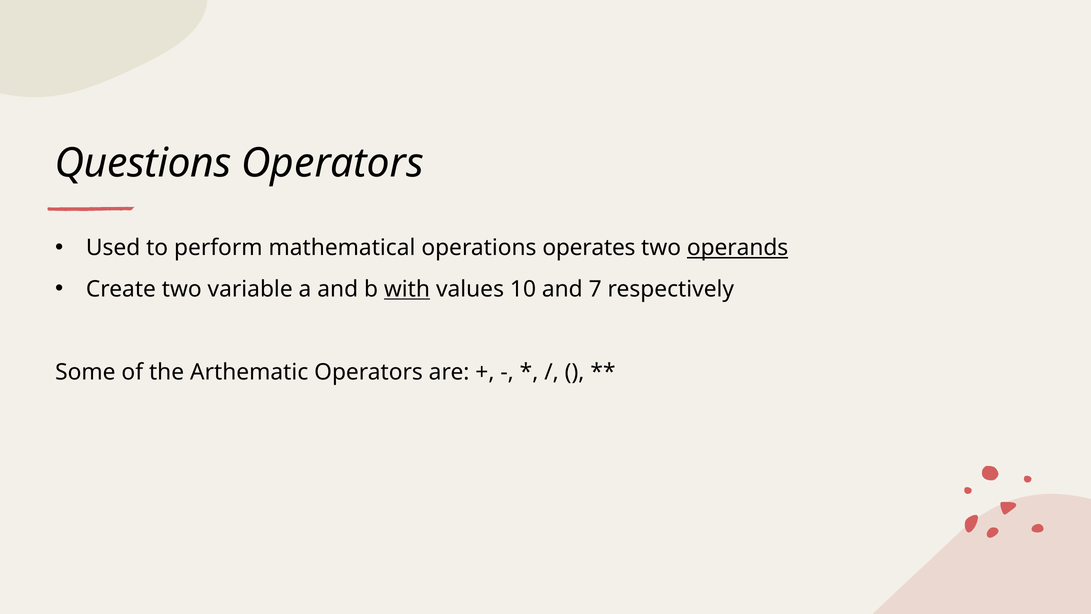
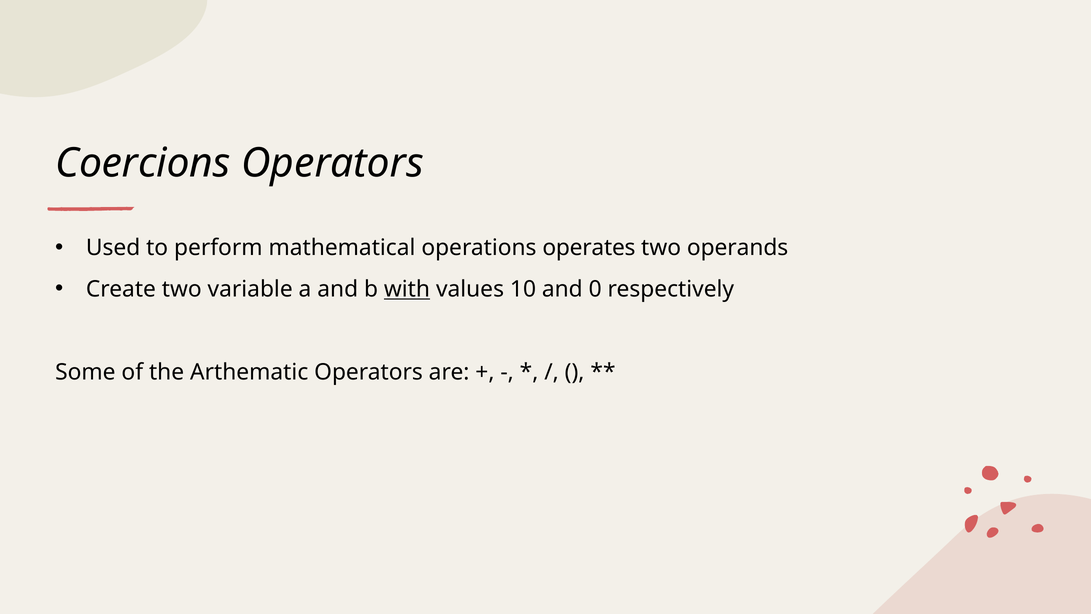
Questions: Questions -> Coercions (143, 163)
operands underline: present -> none (738, 248)
7: 7 -> 0 (595, 289)
